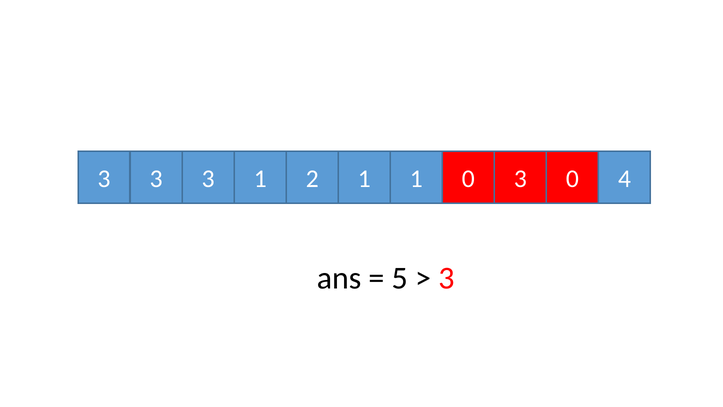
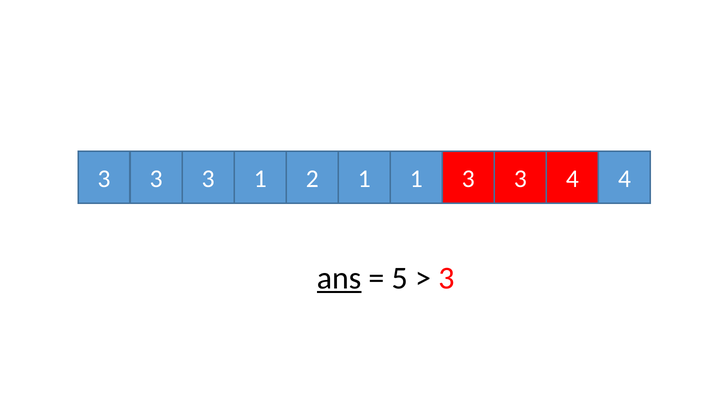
1 0: 0 -> 3 (468, 179)
3 0: 0 -> 4 (572, 179)
ans underline: none -> present (339, 278)
